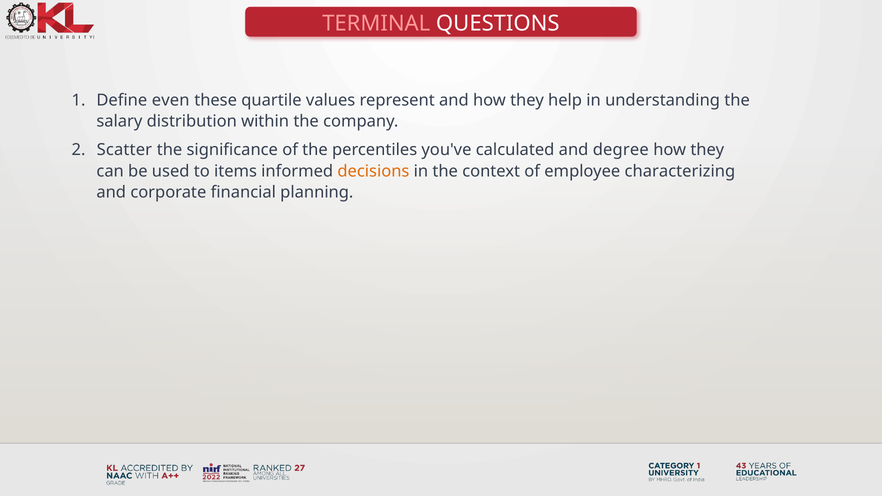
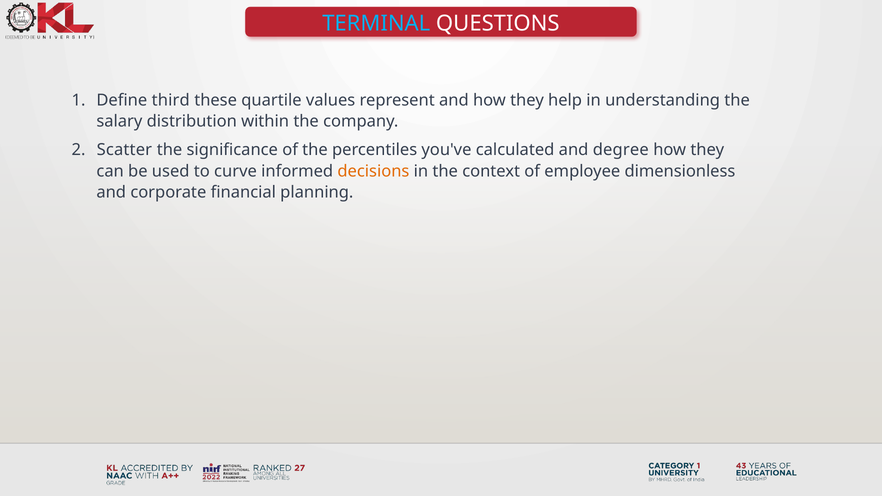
TERMINAL colour: pink -> light blue (376, 23)
even: even -> third (171, 100)
items: items -> curve (235, 171)
characterizing: characterizing -> dimensionless (680, 171)
